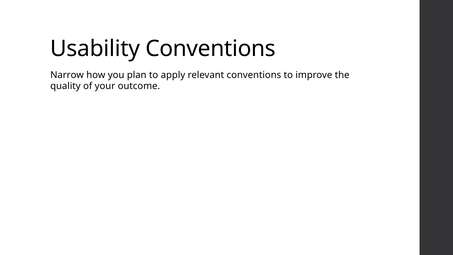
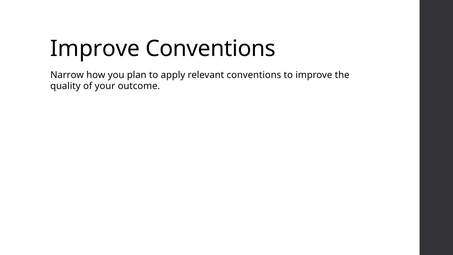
Usability: Usability -> Improve (95, 49)
